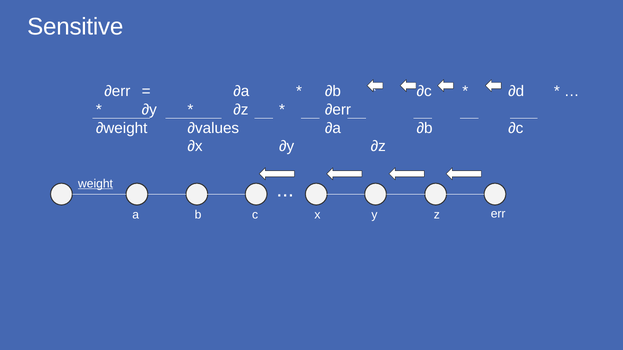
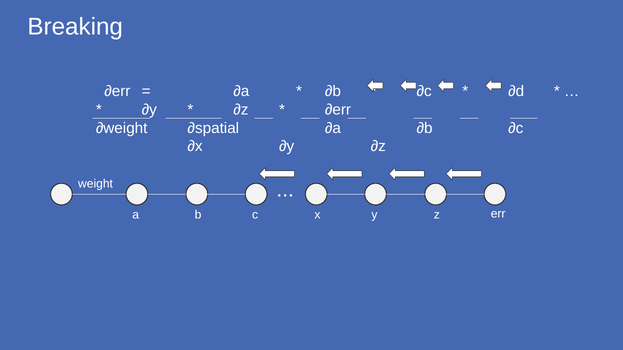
Sensitive: Sensitive -> Breaking (75, 27)
∂values: ∂values -> ∂spatial (213, 128)
weight underline: present -> none (96, 184)
